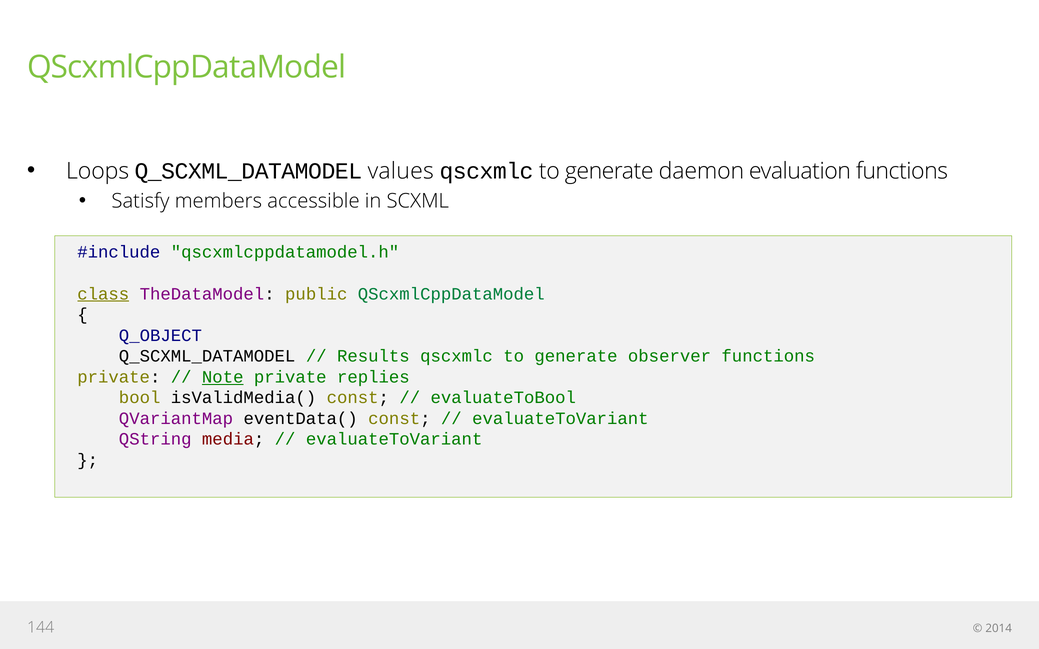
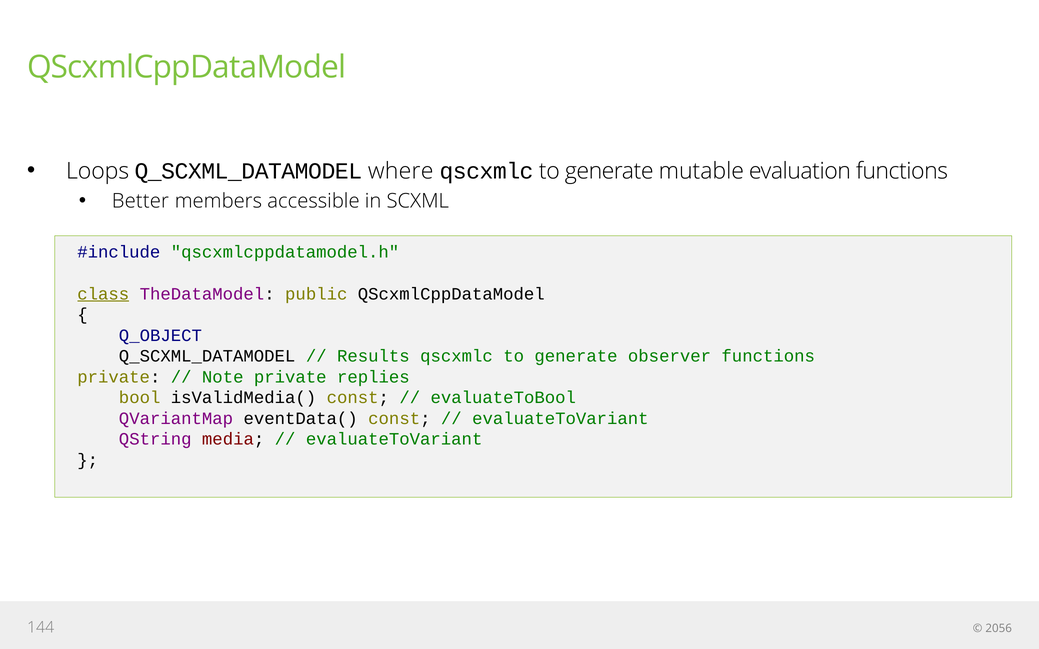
values: values -> where (401, 171)
daemon: daemon -> mutable (701, 171)
Satisfy: Satisfy -> Better (140, 201)
QScxmlCppDataModel colour: green -> black (451, 294)
Note underline: present -> none (223, 377)
2014: 2014 -> 2056 (999, 629)
